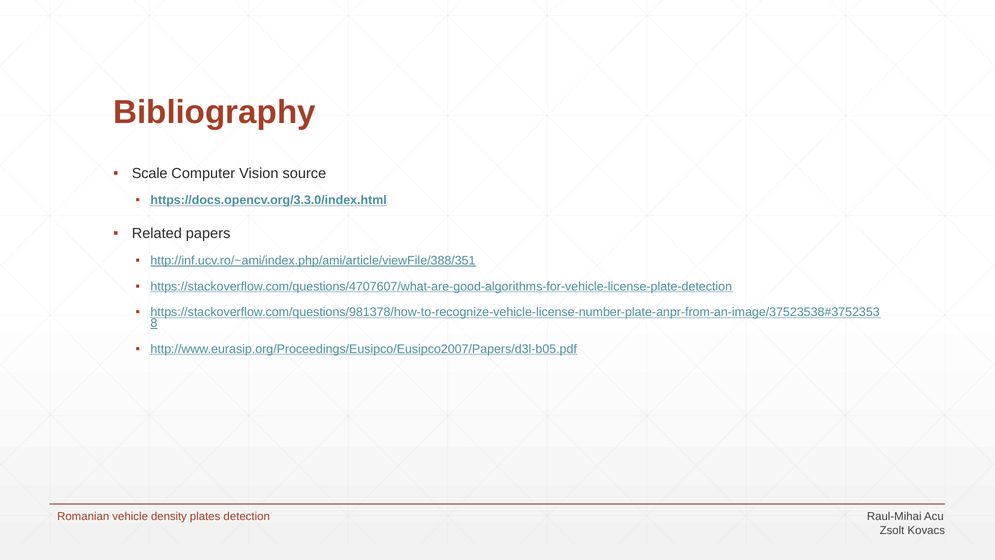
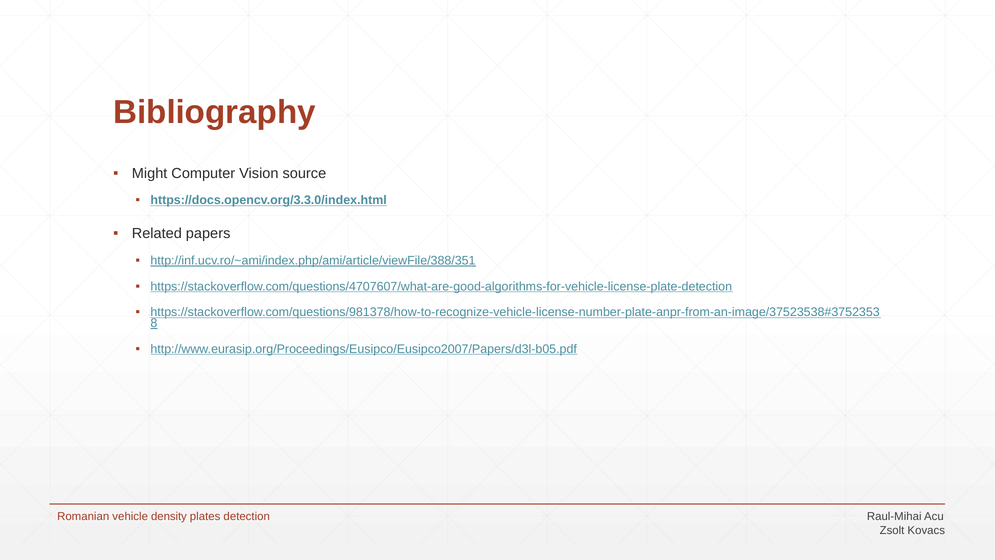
Scale: Scale -> Might (150, 173)
